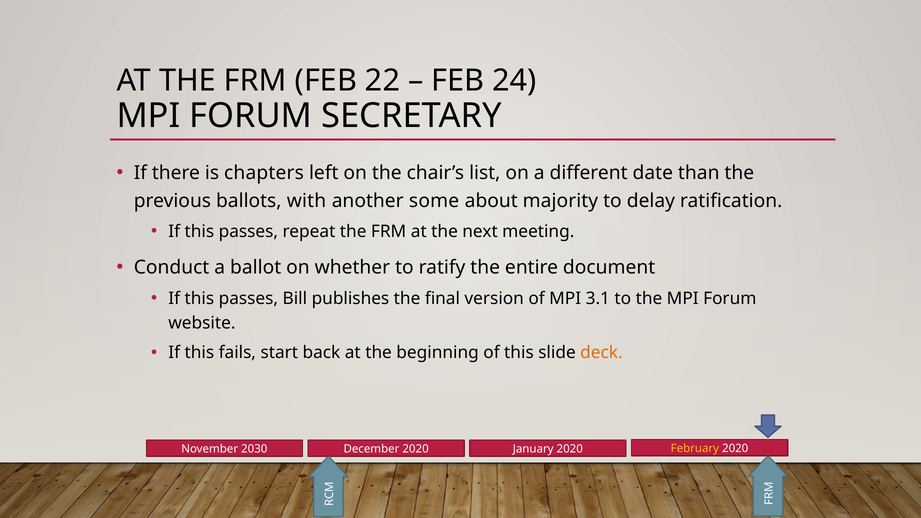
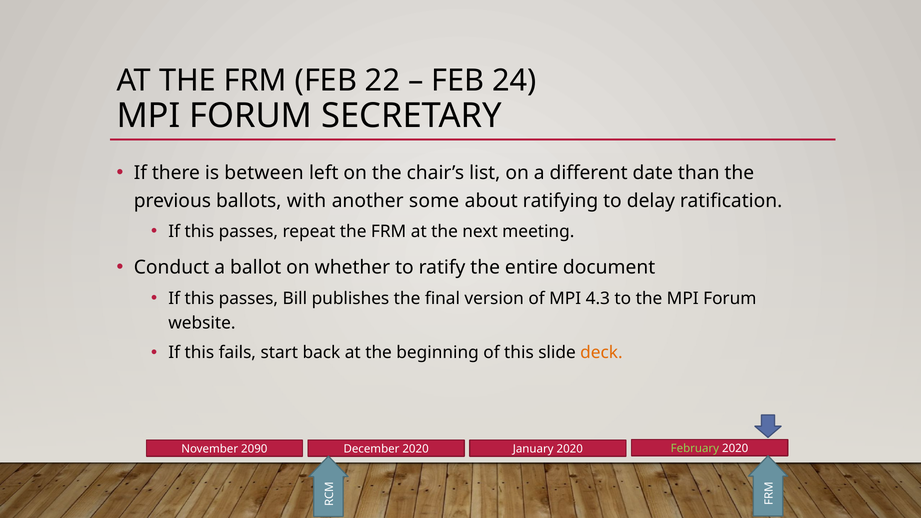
chapters: chapters -> between (264, 173)
majority: majority -> ratifying (560, 201)
3.1: 3.1 -> 4.3 (598, 298)
2030: 2030 -> 2090 (254, 449)
February colour: yellow -> light green (695, 448)
